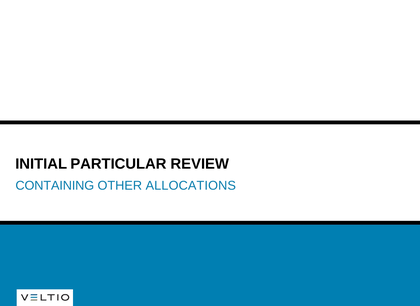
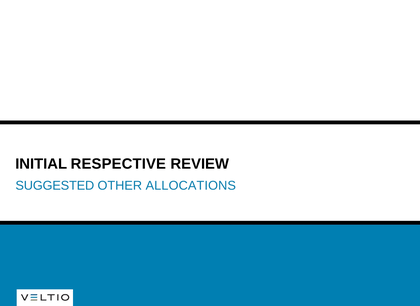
PARTICULAR: PARTICULAR -> RESPECTIVE (118, 164)
CONTAINING: CONTAINING -> SUGGESTED (55, 185)
